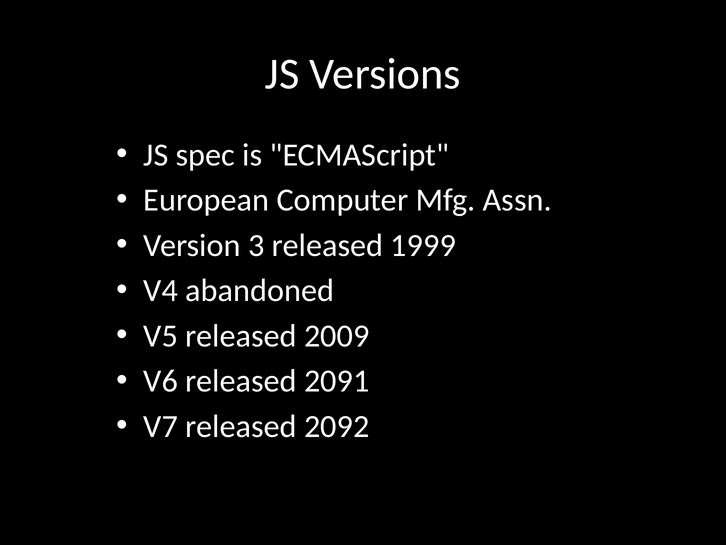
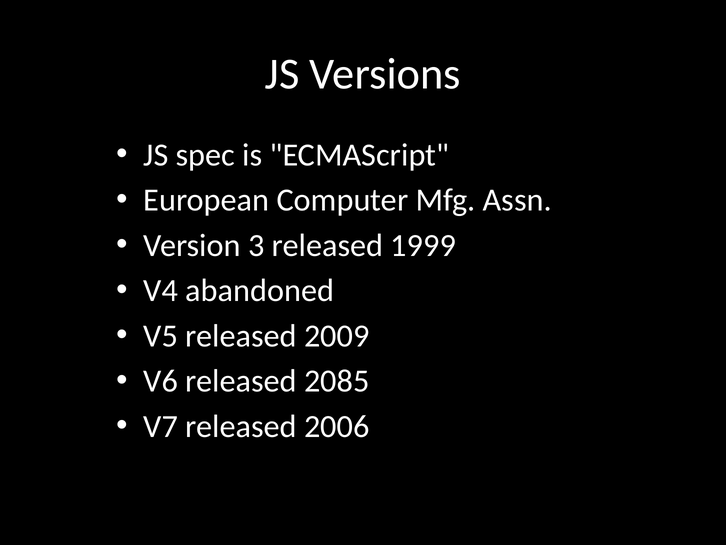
2091: 2091 -> 2085 (337, 381)
2092: 2092 -> 2006 (337, 426)
